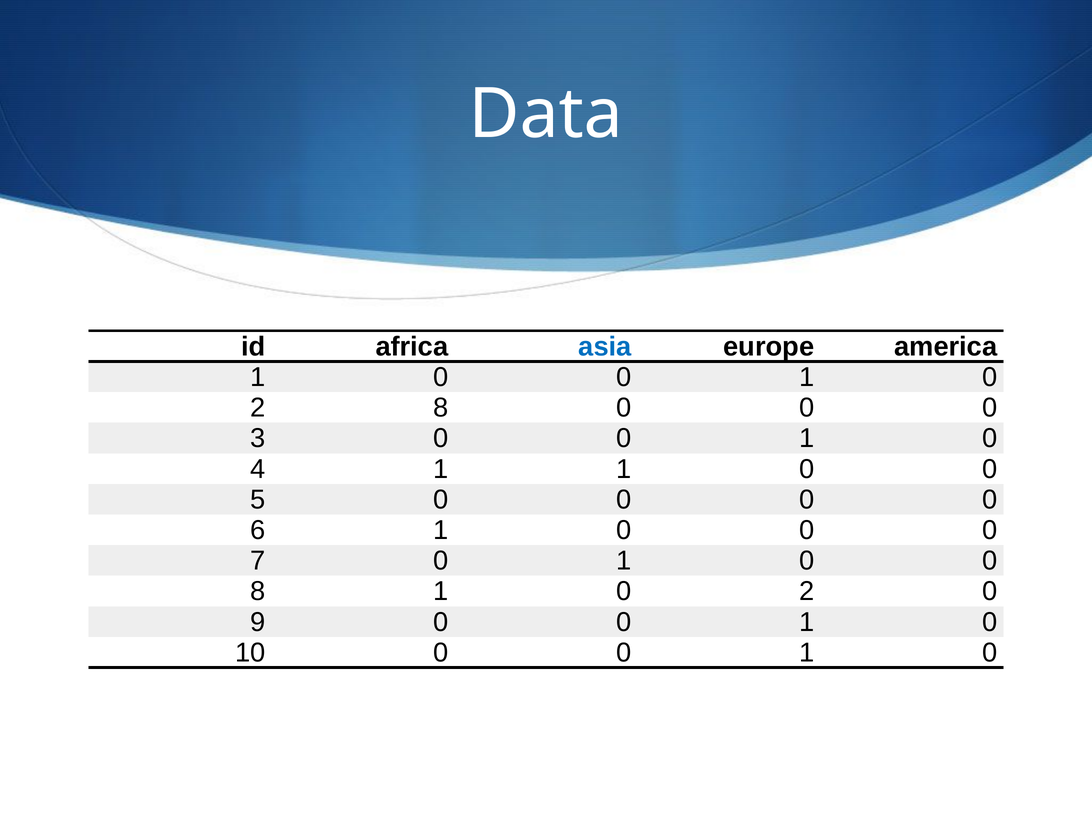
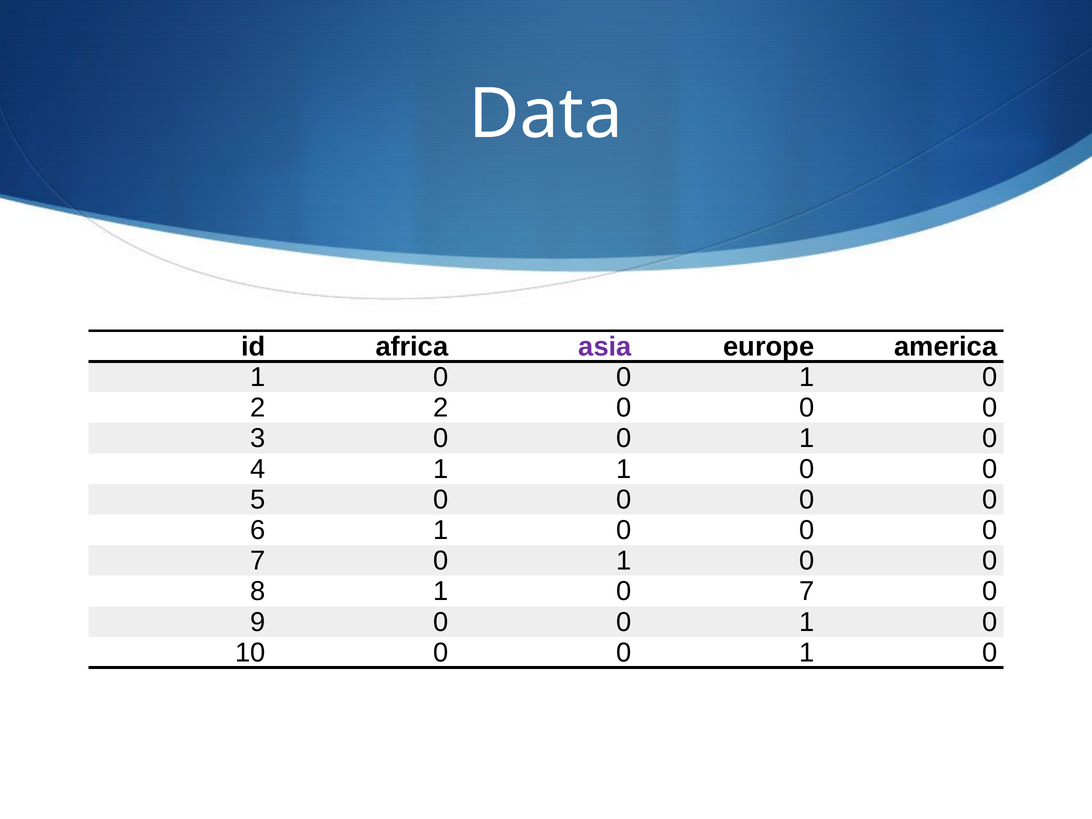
asia colour: blue -> purple (605, 347)
2 8: 8 -> 2 (441, 408)
8 1 0 2: 2 -> 7 (807, 591)
